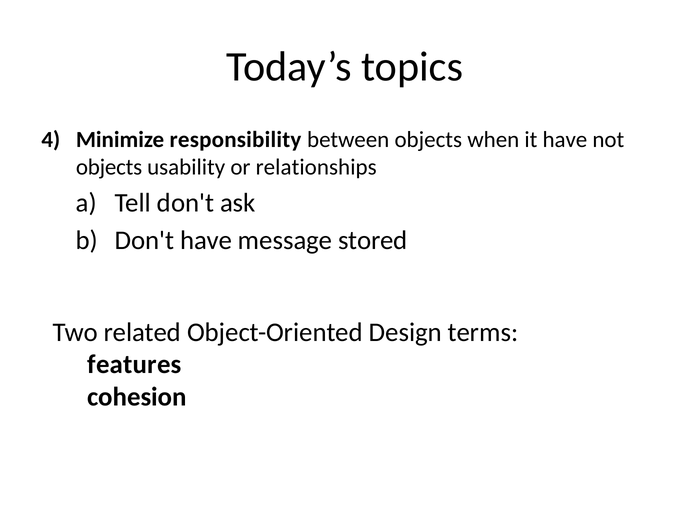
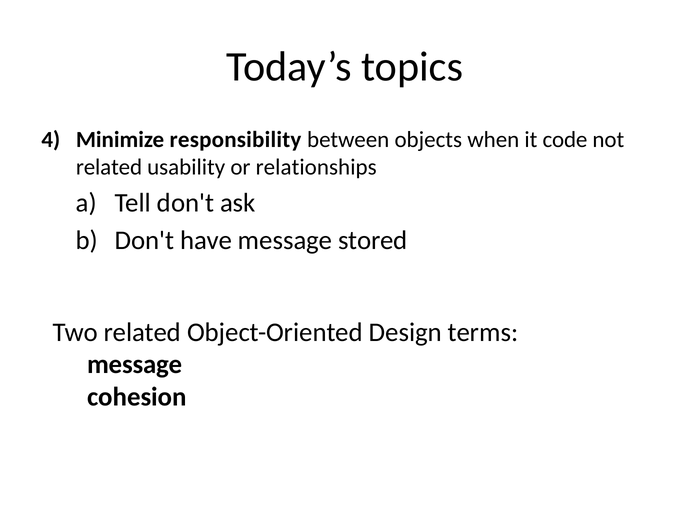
it have: have -> code (565, 140)
objects: objects -> related (109, 167)
features: features -> message (135, 364)
